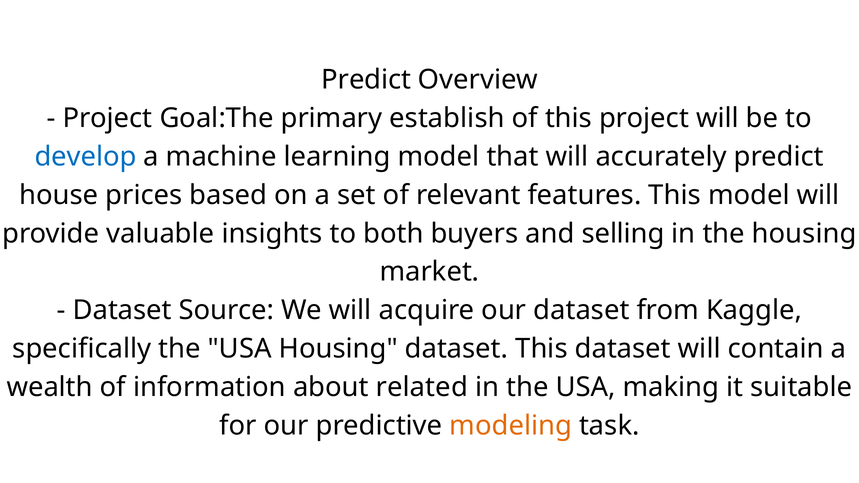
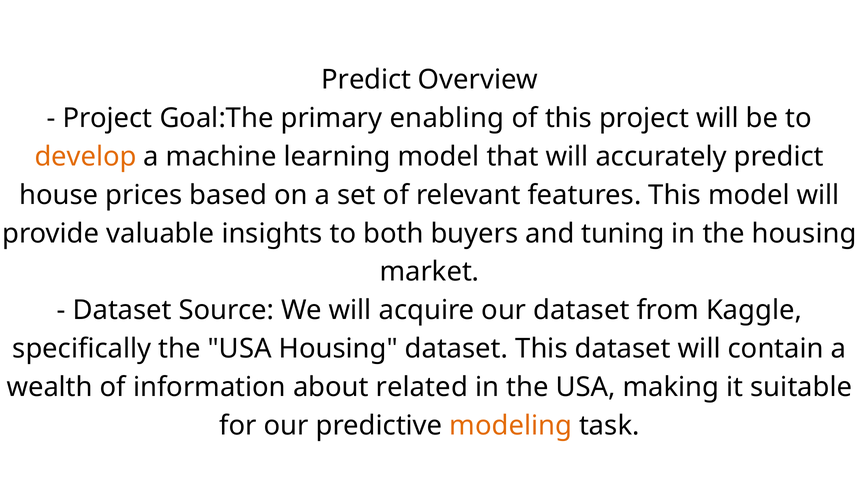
establish: establish -> enabling (447, 118)
develop colour: blue -> orange (86, 157)
selling: selling -> tuning (623, 234)
